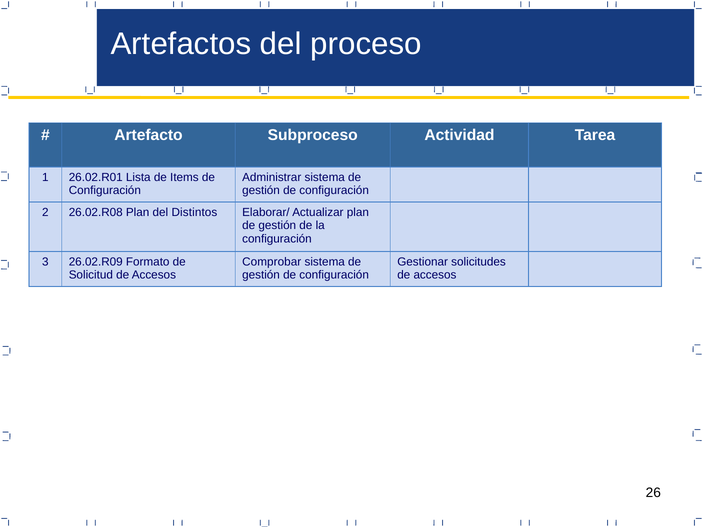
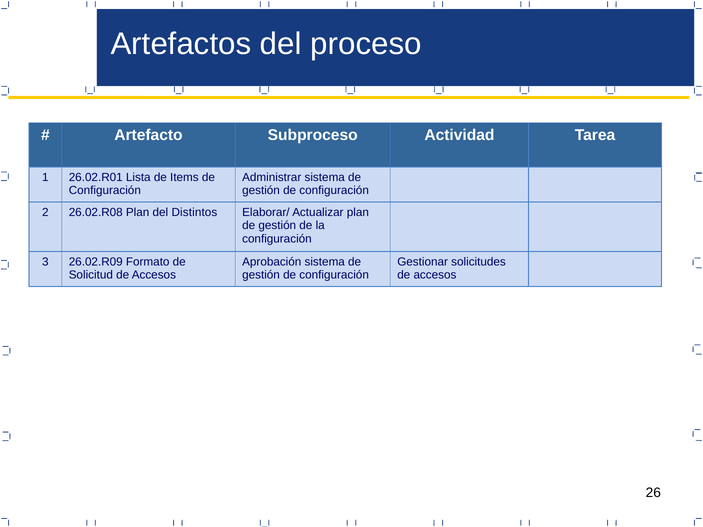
Comprobar: Comprobar -> Aprobación (272, 262)
